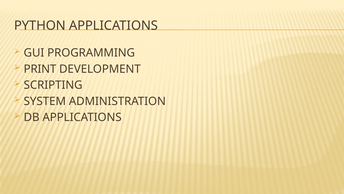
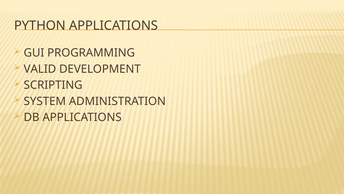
PRINT: PRINT -> VALID (40, 69)
